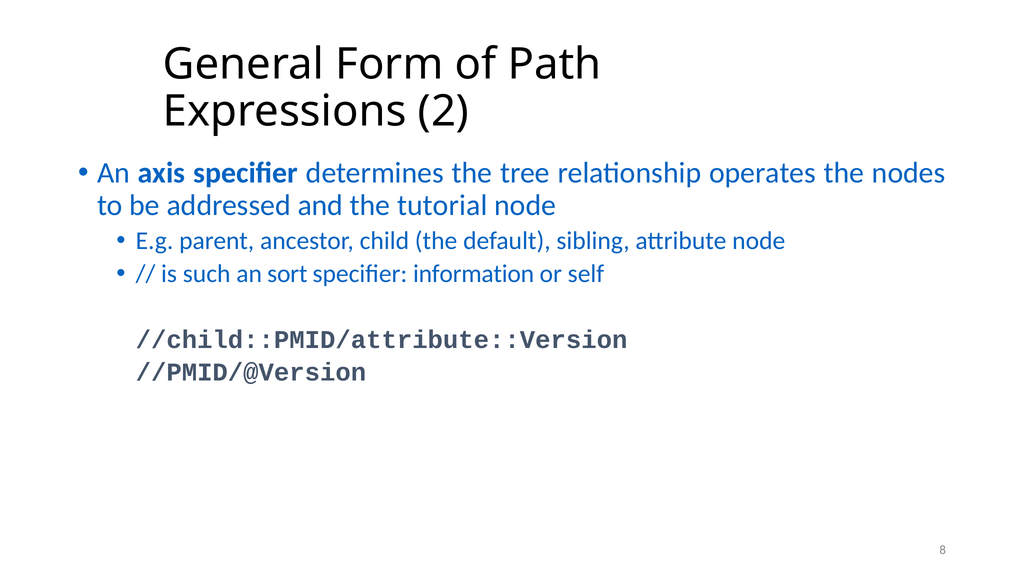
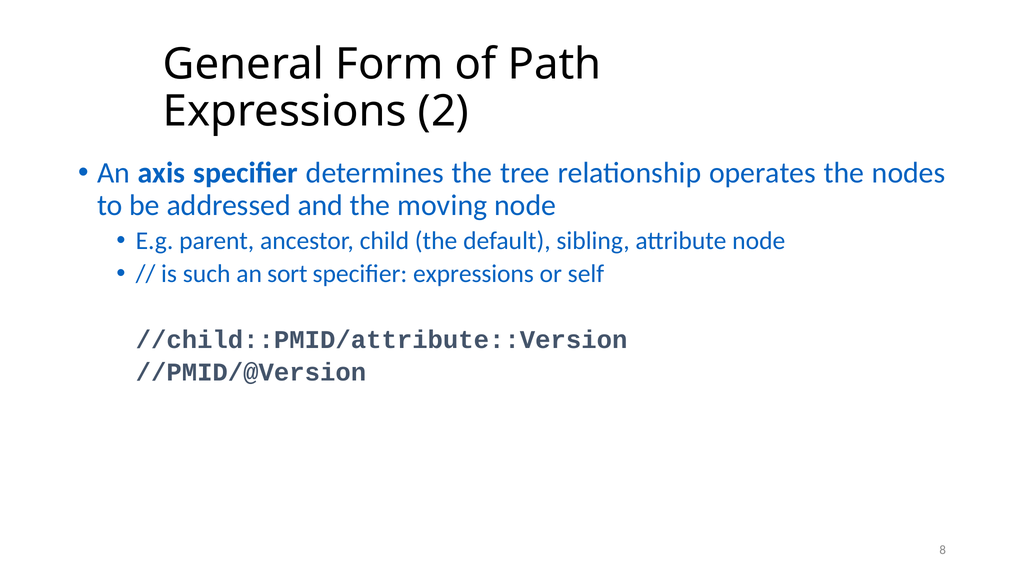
tutorial: tutorial -> moving (442, 205)
specifier information: information -> expressions (473, 274)
